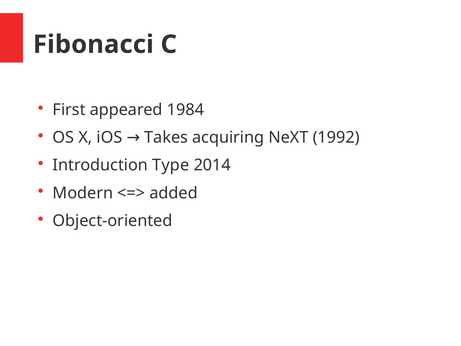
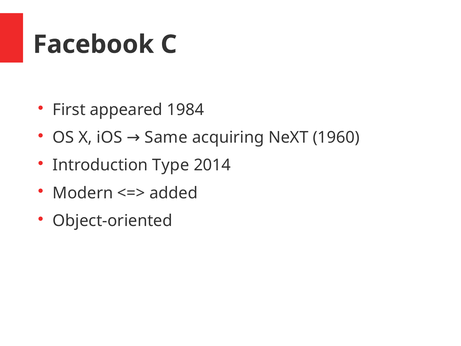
Fibonacci: Fibonacci -> Facebook (93, 44)
Takes: Takes -> Same (166, 137)
1992: 1992 -> 1960 (336, 137)
